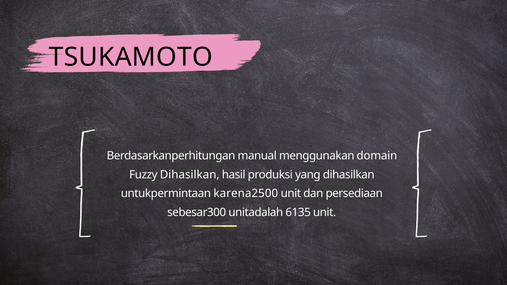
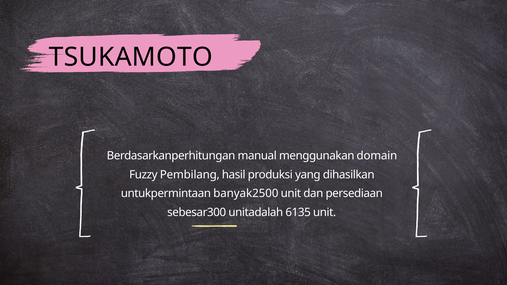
Fuzzy Dihasilkan: Dihasilkan -> Pembilang (190, 175)
karena2500: karena2500 -> banyak2500 (246, 194)
